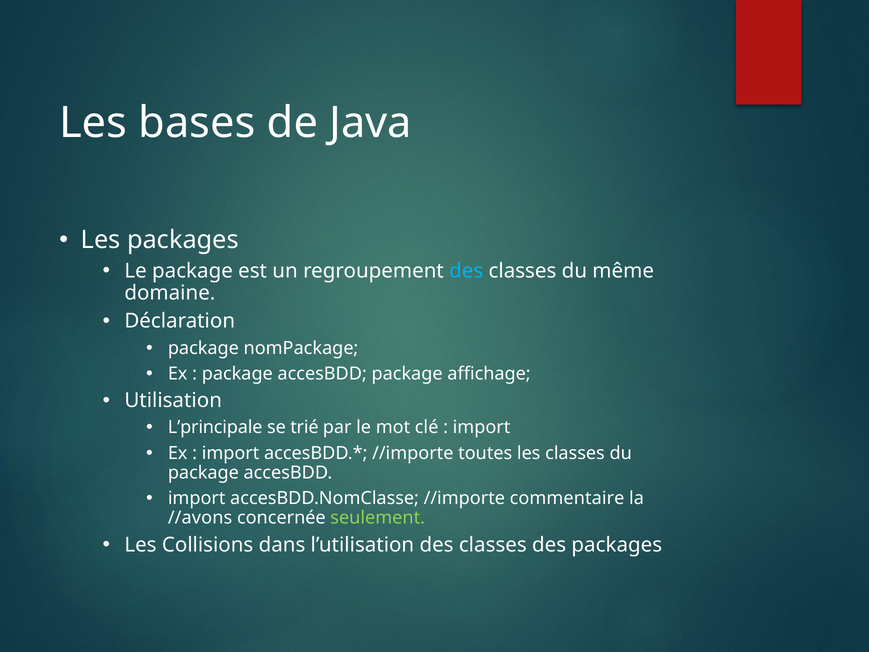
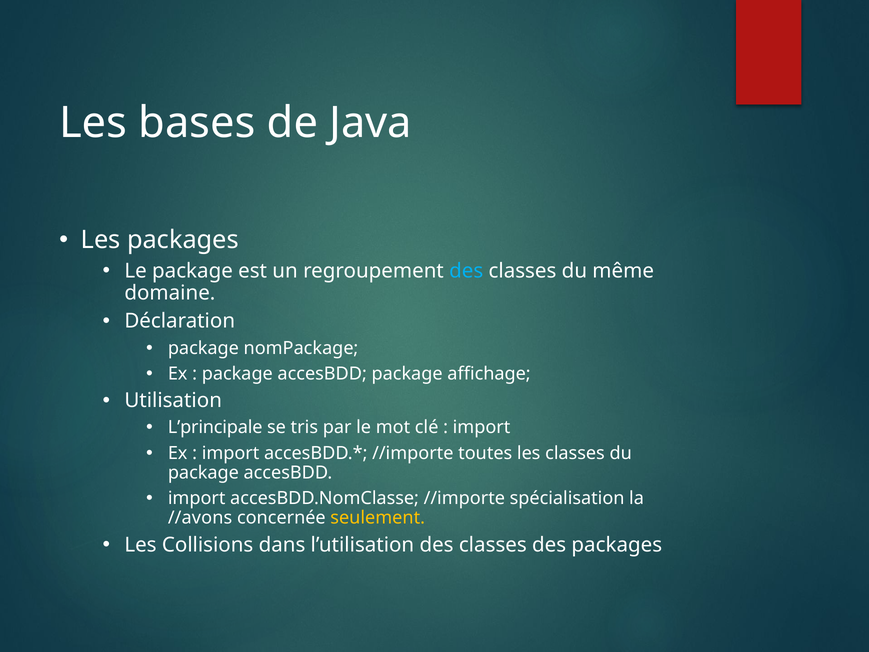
trié: trié -> tris (304, 427)
commentaire: commentaire -> spécialisation (567, 498)
seulement colour: light green -> yellow (378, 518)
